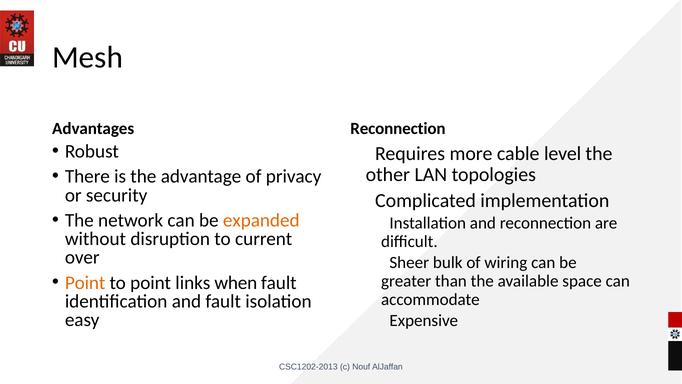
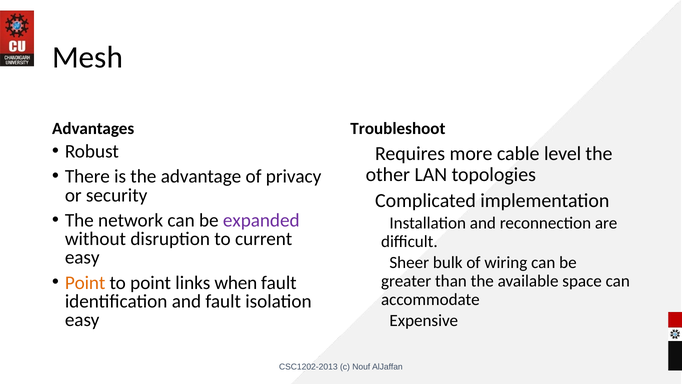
Advantages Reconnection: Reconnection -> Troubleshoot (398, 128)
expanded colour: orange -> purple (261, 220)
over: over -> easy (82, 257)
